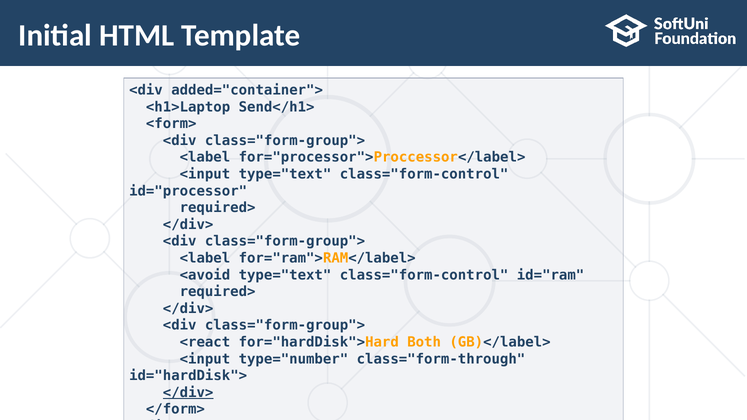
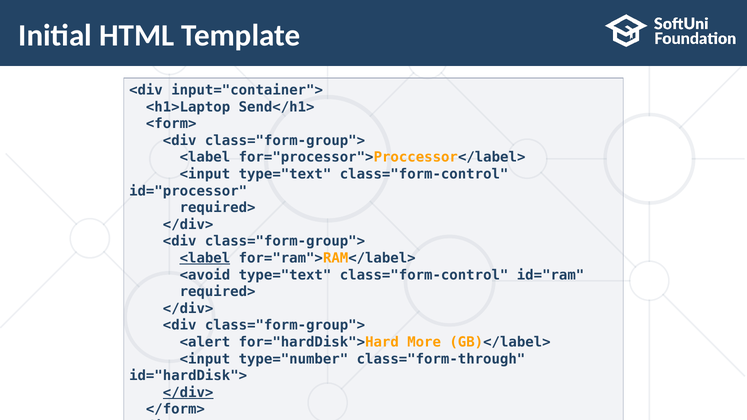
added="container">: added="container"> -> input="container"> (247, 90)
<label underline: none -> present (205, 258)
<react: <react -> <alert (205, 342)
Both: Both -> More (424, 342)
